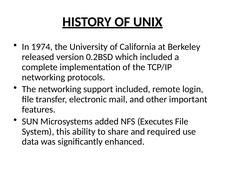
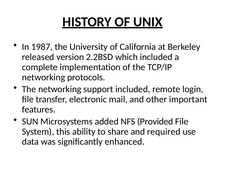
1974: 1974 -> 1987 (42, 47)
0.2BSD: 0.2BSD -> 2.2BSD (100, 57)
Executes: Executes -> Provided (155, 121)
